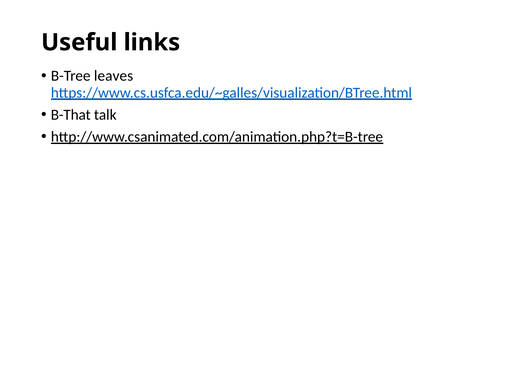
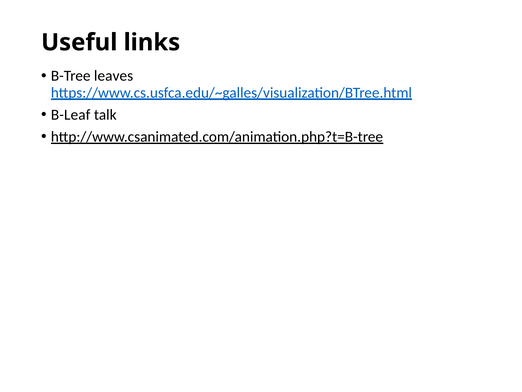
B-That: B-That -> B-Leaf (71, 115)
